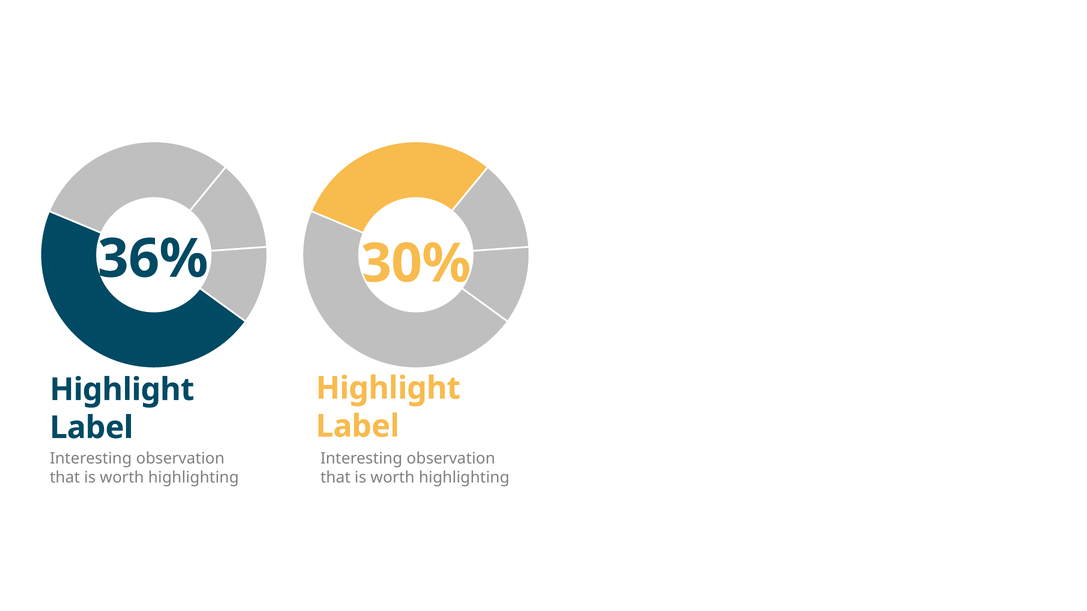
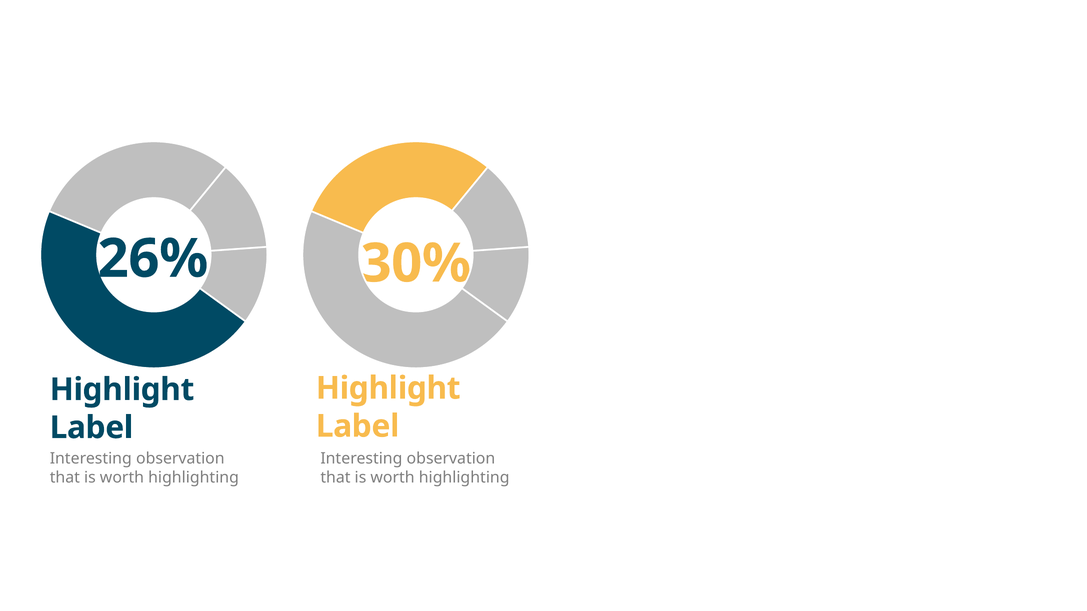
36%: 36% -> 26% (153, 259)
